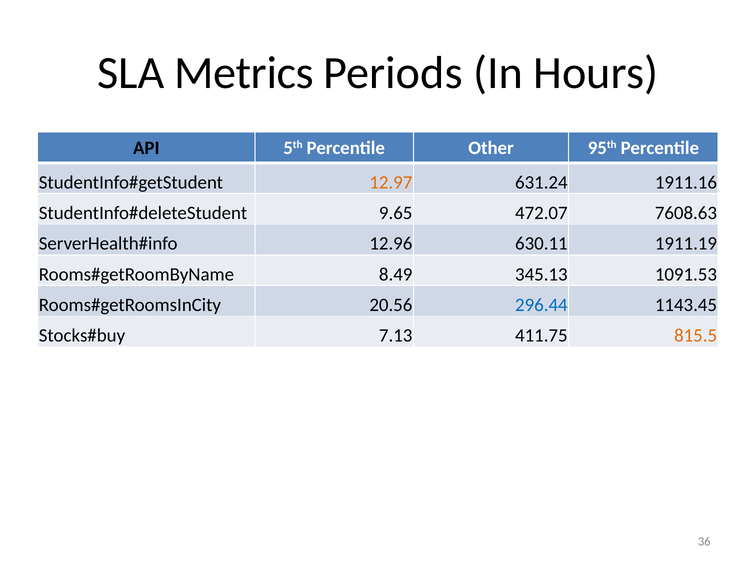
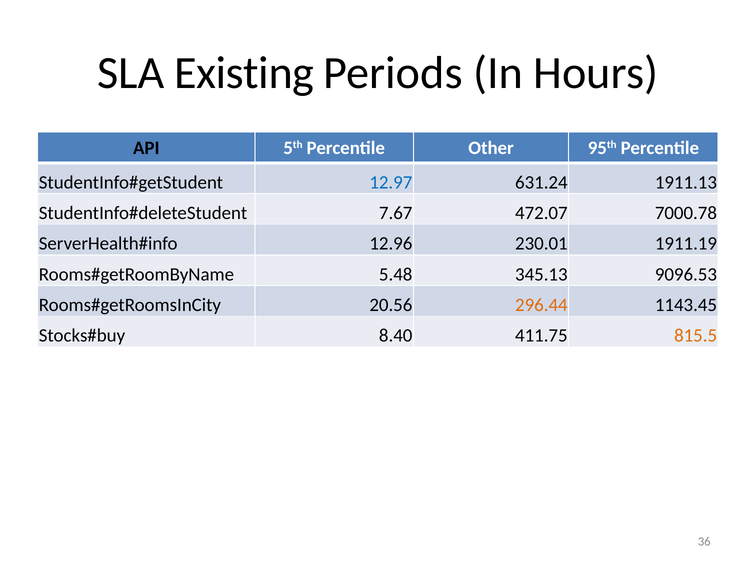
Metrics: Metrics -> Existing (244, 73)
12.97 colour: orange -> blue (391, 182)
1911.16: 1911.16 -> 1911.13 (686, 182)
9.65: 9.65 -> 7.67 (396, 213)
7608.63: 7608.63 -> 7000.78 (686, 213)
630.11: 630.11 -> 230.01 (541, 244)
8.49: 8.49 -> 5.48 (396, 274)
1091.53: 1091.53 -> 9096.53 (686, 274)
296.44 colour: blue -> orange (541, 305)
7.13: 7.13 -> 8.40 (396, 336)
